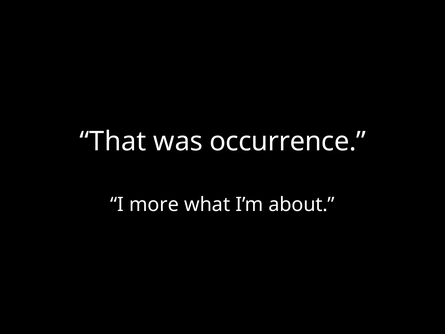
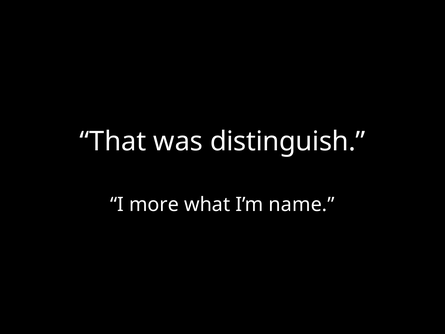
occurrence: occurrence -> distinguish (288, 141)
about: about -> name (302, 205)
